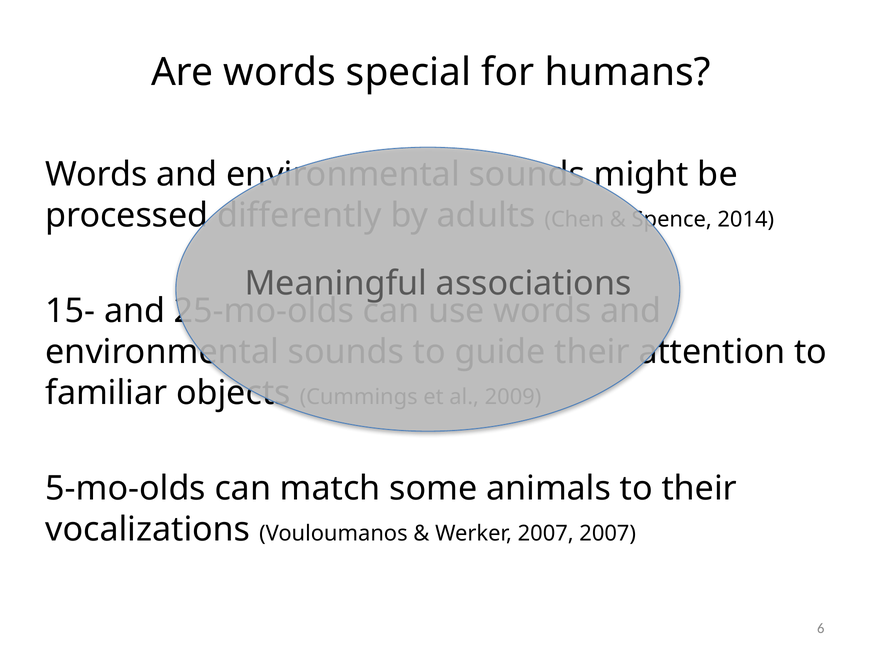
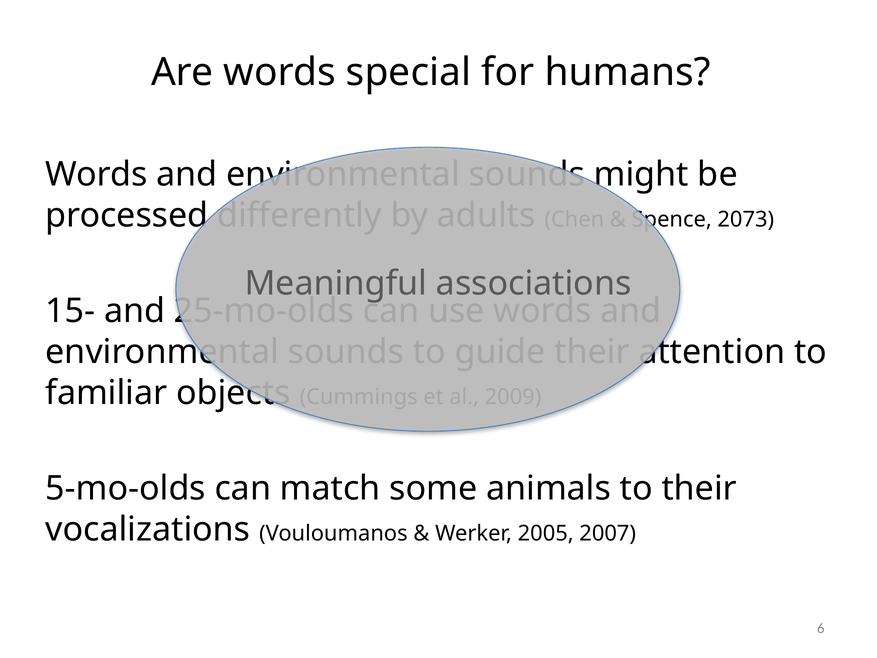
2014: 2014 -> 2073 (746, 219)
Werker 2007: 2007 -> 2005 (546, 533)
